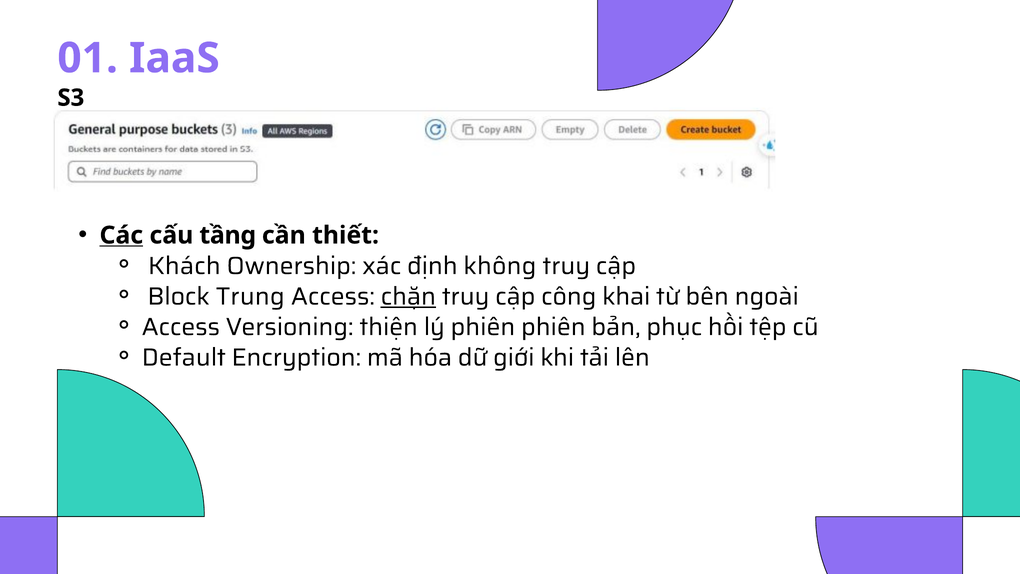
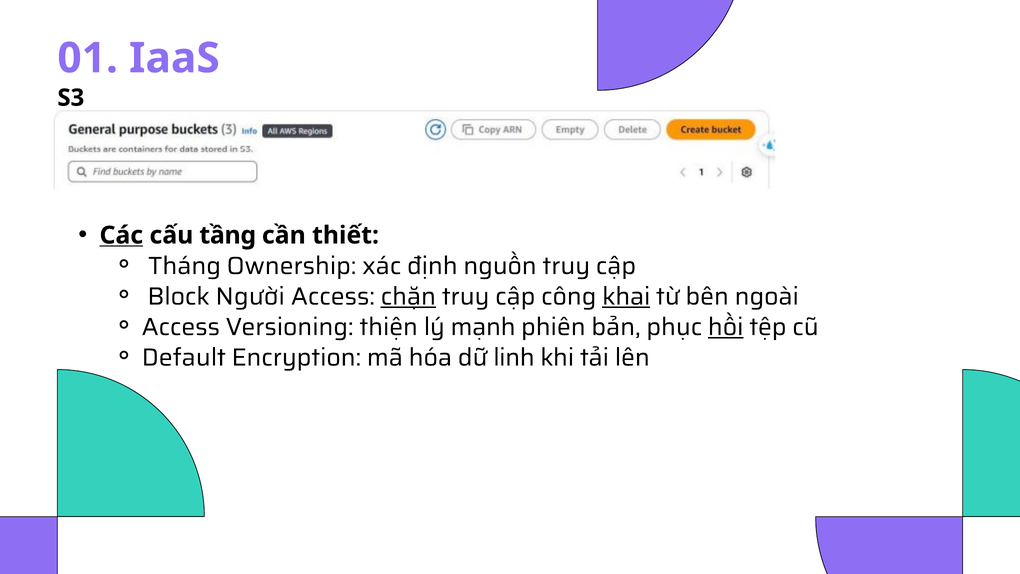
Khách: Khách -> Tháng (184, 266)
không: không -> nguồn (500, 266)
Trung: Trung -> Người (250, 296)
khai underline: none -> present (626, 296)
lý phiên: phiên -> mạnh (483, 327)
hồi underline: none -> present (726, 327)
giới: giới -> linh (514, 357)
